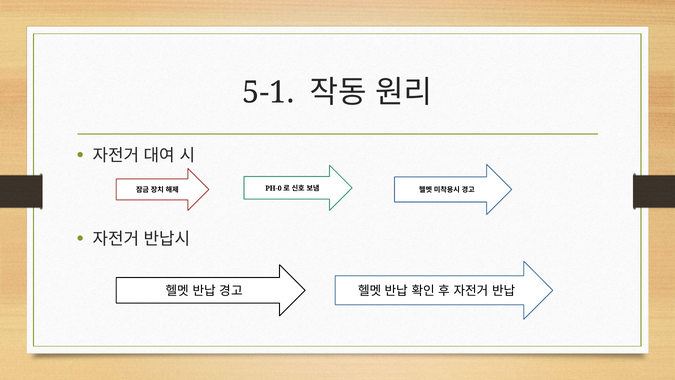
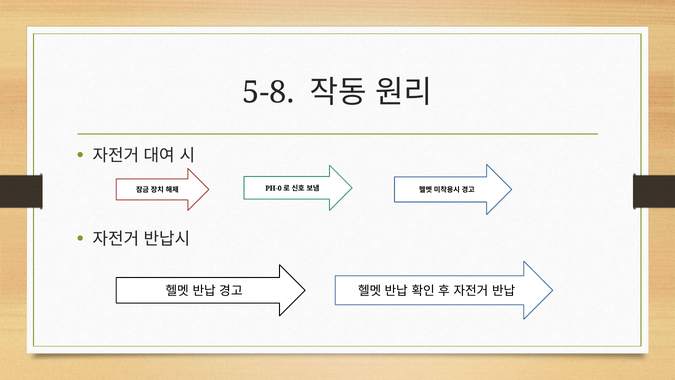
5-1: 5-1 -> 5-8 (268, 93)
